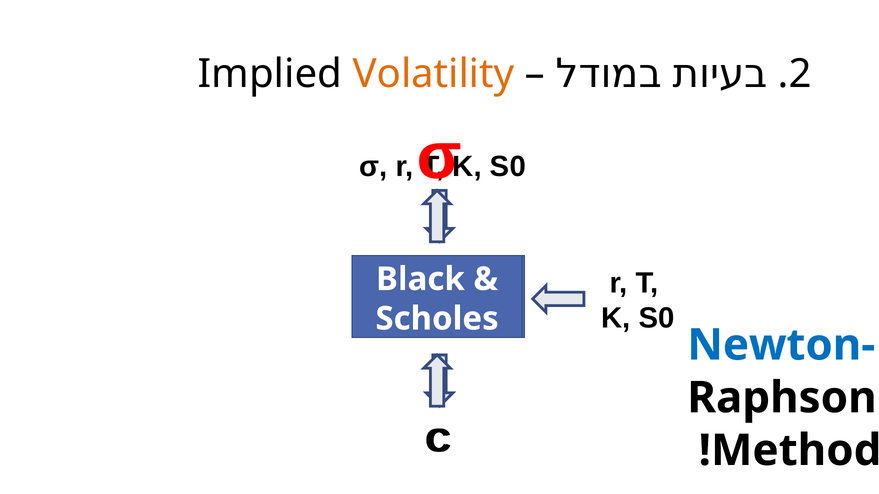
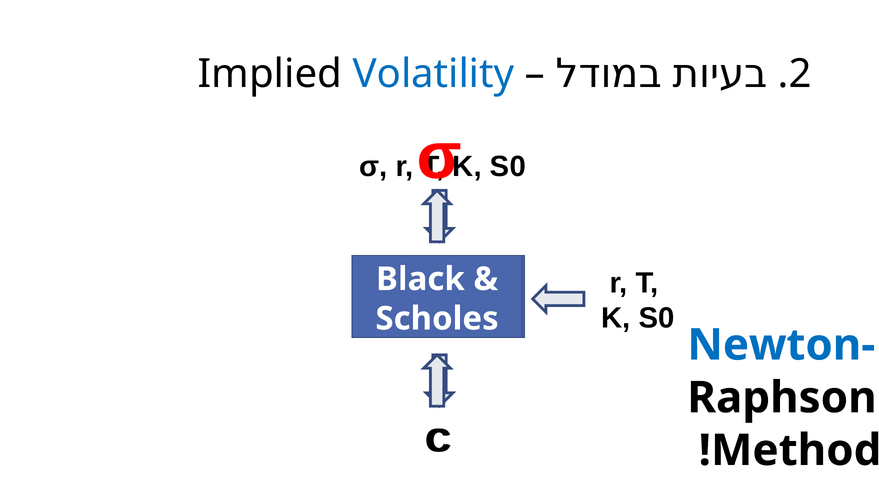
Volatility colour: orange -> blue (433, 74)
